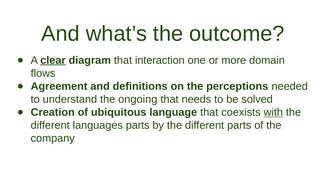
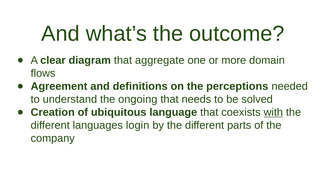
clear underline: present -> none (53, 60)
interaction: interaction -> aggregate (160, 60)
languages parts: parts -> login (138, 126)
